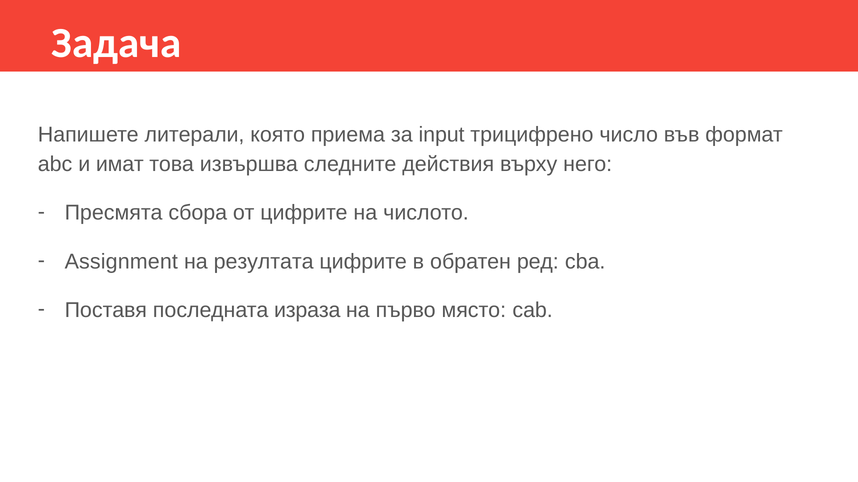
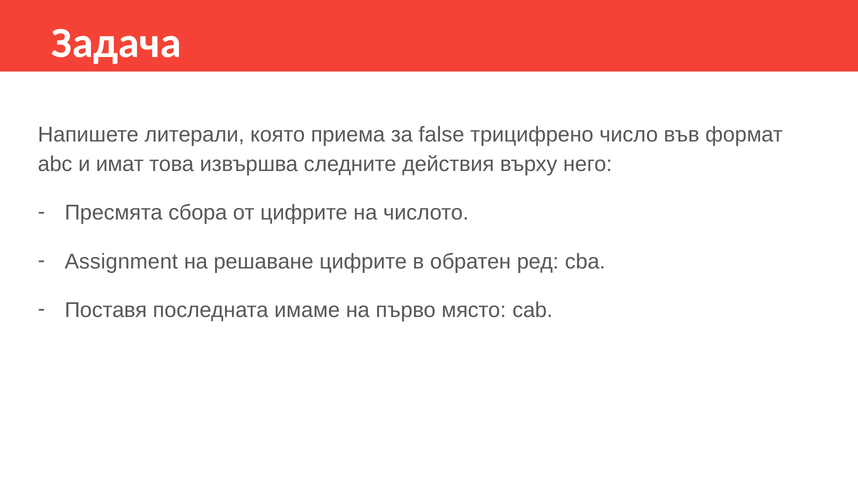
input: input -> false (441, 135)
резултата: резултата -> решаване (264, 262)
израза: израза -> имаме (307, 310)
